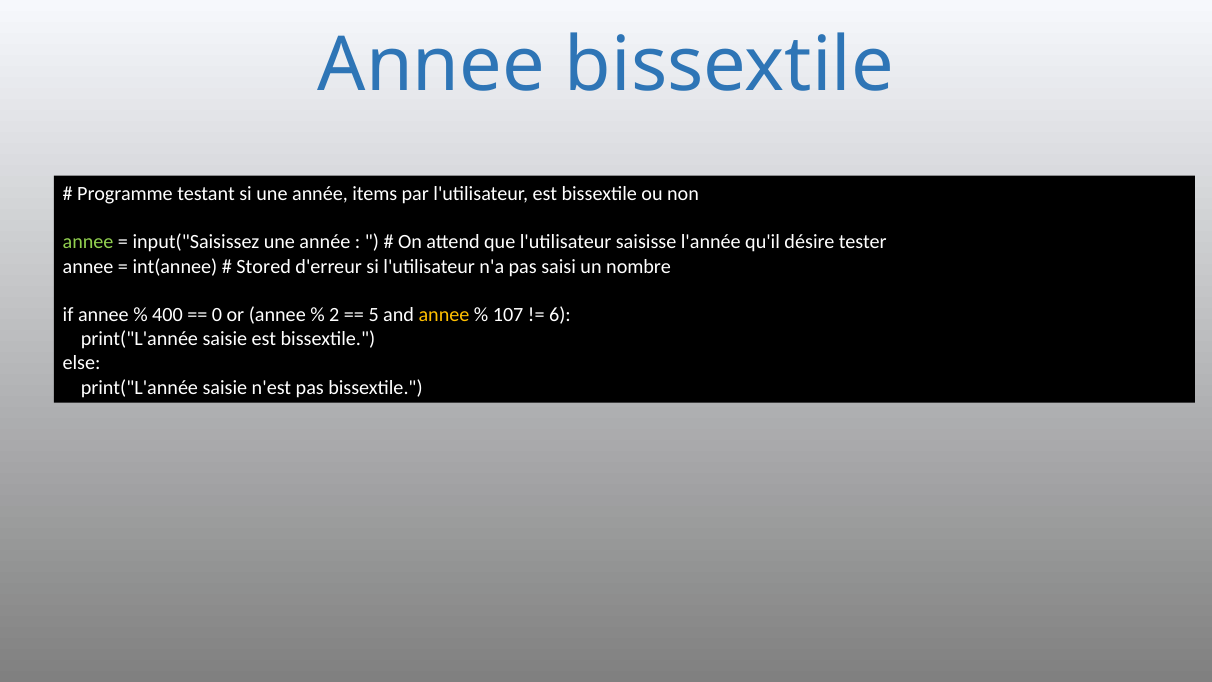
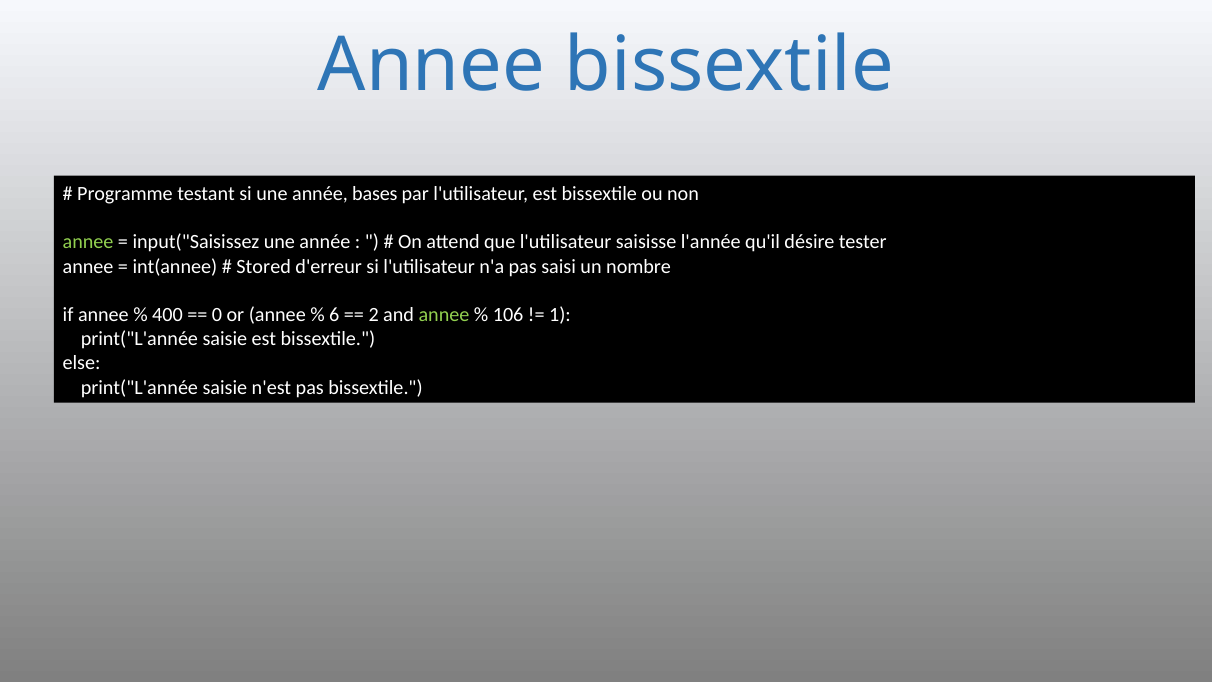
items: items -> bases (375, 194)
2: 2 -> 6 (334, 315)
5: 5 -> 2 (374, 315)
annee colour: yellow -> light green (444, 315)
107: 107 -> 106 (508, 315)
6: 6 -> 1 (560, 315)
